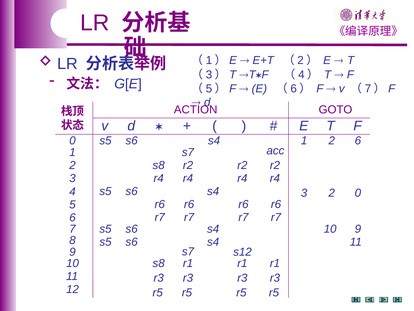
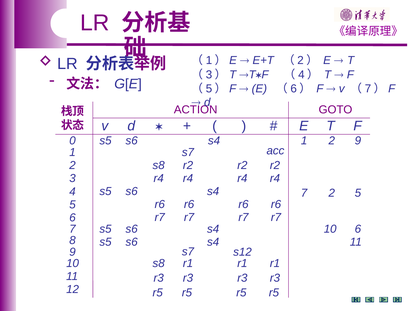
2 6: 6 -> 9 (358, 141)
s4 3: 3 -> 7 (304, 193)
2 0: 0 -> 5 (358, 193)
10 9: 9 -> 6 (358, 229)
